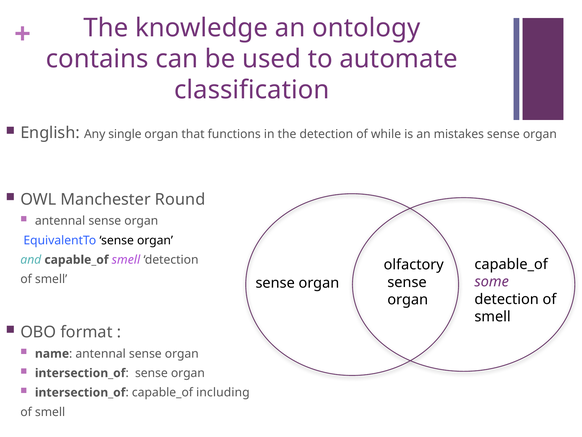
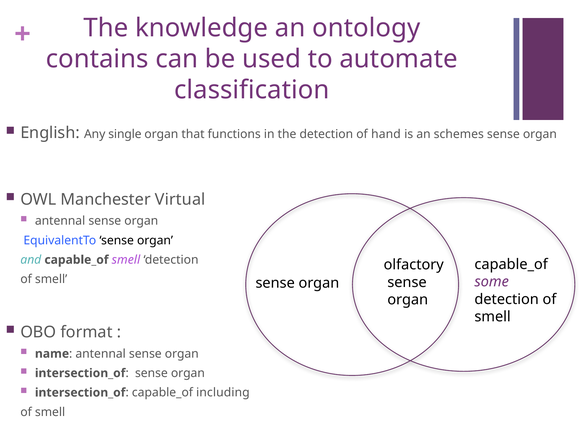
while: while -> hand (386, 134)
mistakes: mistakes -> schemes (459, 134)
Round: Round -> Virtual (180, 199)
